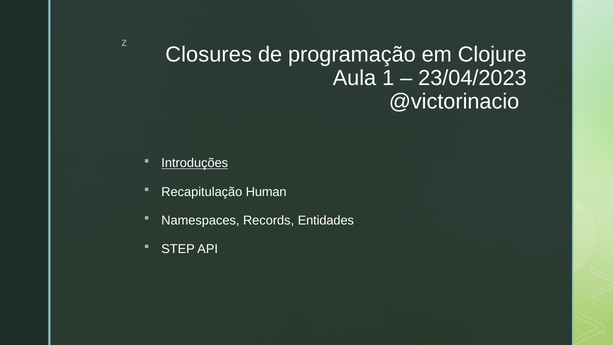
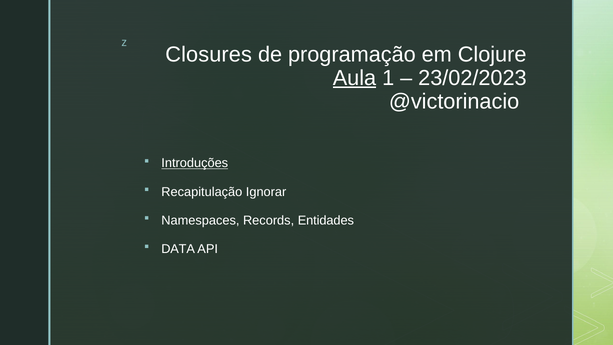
Aula underline: none -> present (354, 78)
23/04/2023: 23/04/2023 -> 23/02/2023 (472, 78)
Human: Human -> Ignorar (266, 192)
STEP: STEP -> DATA (178, 249)
